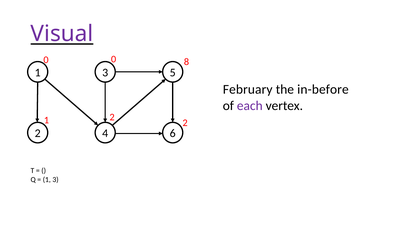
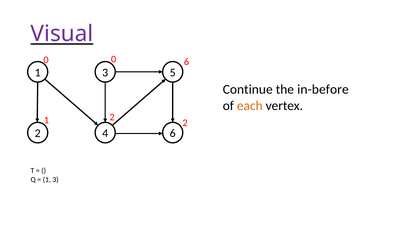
0 8: 8 -> 6 (187, 62)
February: February -> Continue (248, 90)
each colour: purple -> orange (250, 106)
